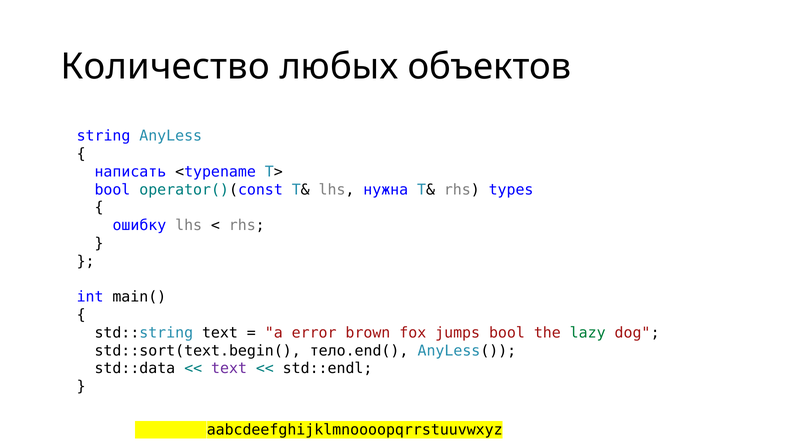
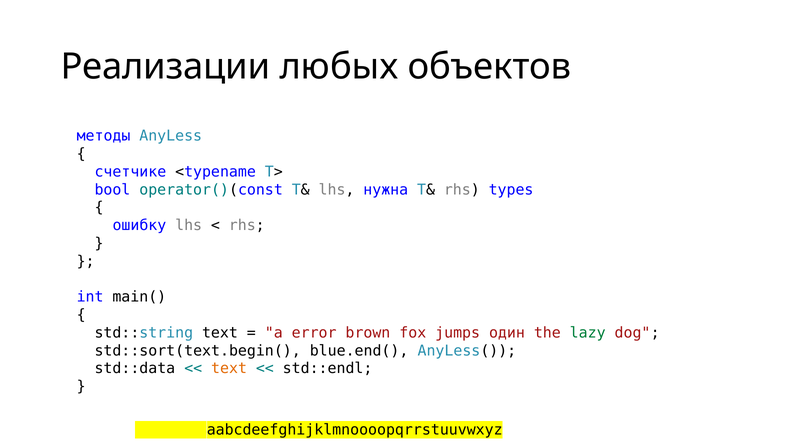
Количество: Количество -> Реализации (165, 67)
string: string -> методы (104, 136)
написать: написать -> счетчике (130, 172)
jumps bool: bool -> один (507, 333)
тело.end(: тело.end( -> blue.end( (359, 351)
text colour: purple -> orange (229, 369)
